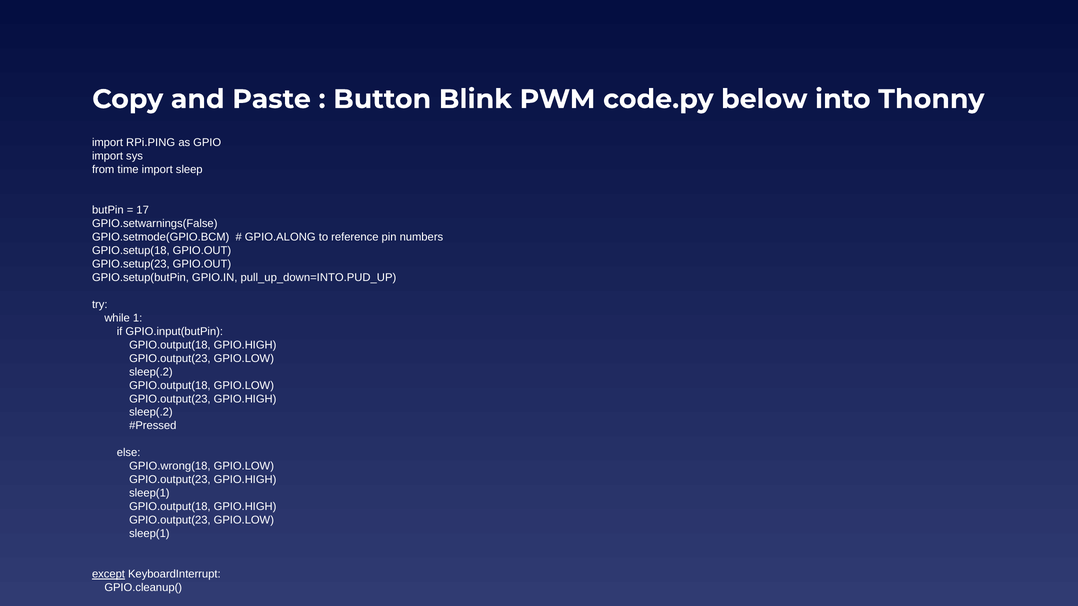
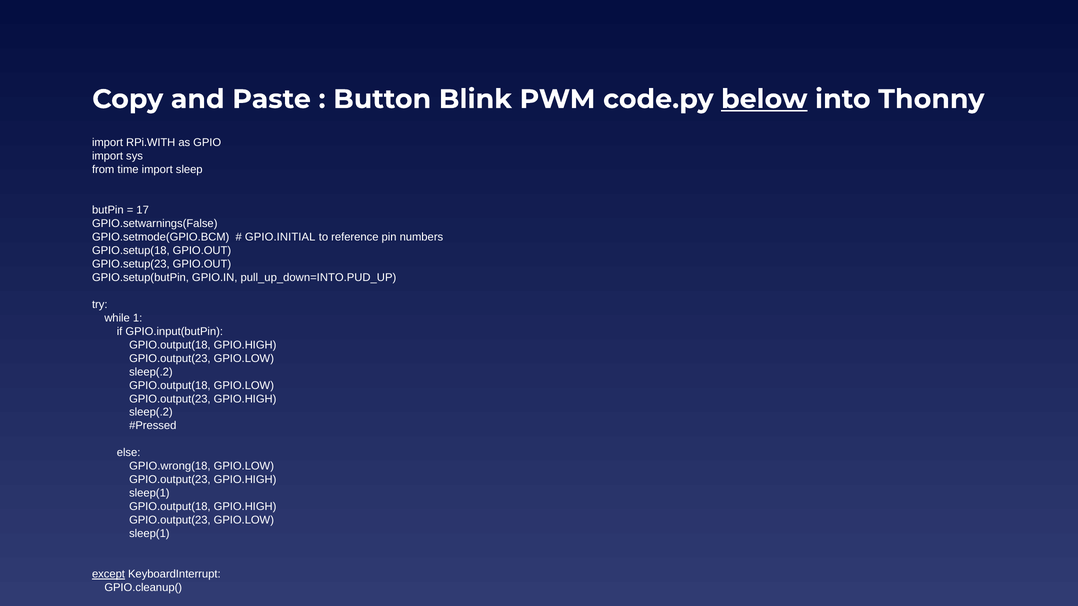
below underline: none -> present (764, 99)
RPi.PING: RPi.PING -> RPi.WITH (151, 143)
GPIO.ALONG: GPIO.ALONG -> GPIO.INITIAL (280, 237)
